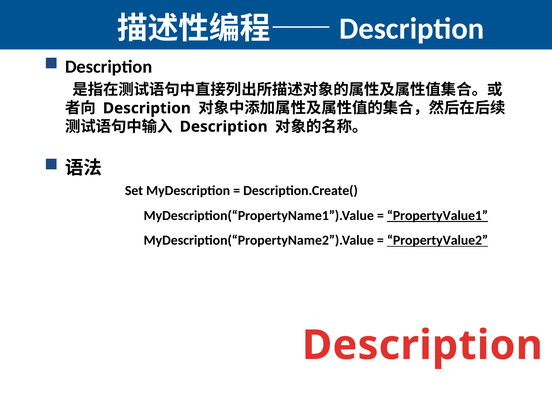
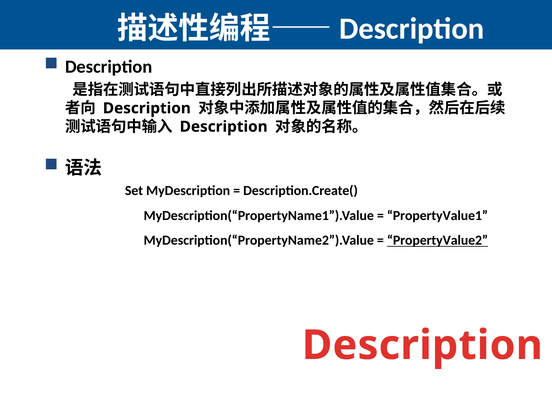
PropertyValue1 underline: present -> none (437, 216)
